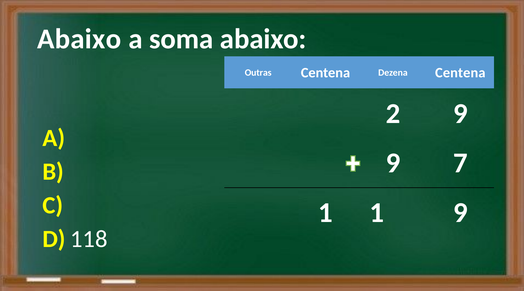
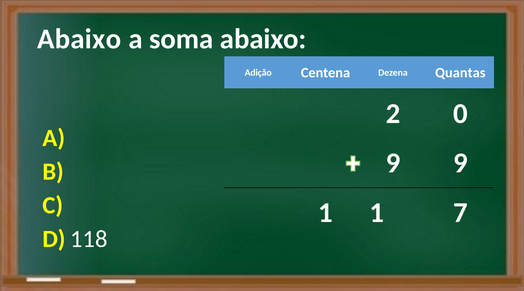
Outras: Outras -> Adição (258, 73)
Dezena Centena: Centena -> Quantas (460, 73)
2 9: 9 -> 0 (460, 114)
9 7: 7 -> 9 (460, 163)
1 9: 9 -> 7 (460, 213)
